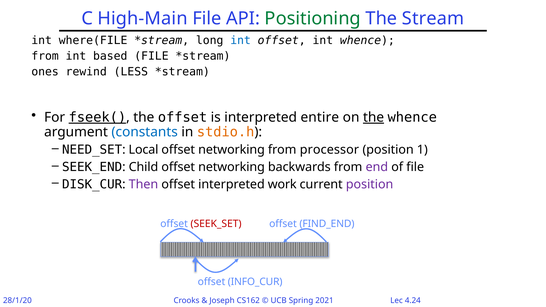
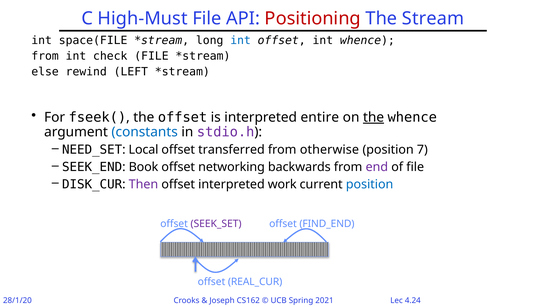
High-Main: High-Main -> High-Must (143, 19)
Positioning colour: green -> red (313, 19)
where(FILE: where(FILE -> space(FILE (93, 40)
based: based -> check (110, 56)
ones: ones -> else (45, 72)
LESS: LESS -> LEFT (131, 72)
fseek( underline: present -> none (97, 117)
stdio.h colour: orange -> purple (226, 132)
networking: networking -> transferred (231, 150)
processor: processor -> otherwise (329, 150)
1: 1 -> 7 (422, 150)
Child: Child -> Book (144, 167)
position colour: purple -> blue (370, 184)
SEEK_SET colour: red -> purple (216, 224)
INFO_CUR: INFO_CUR -> REAL_CUR (255, 282)
